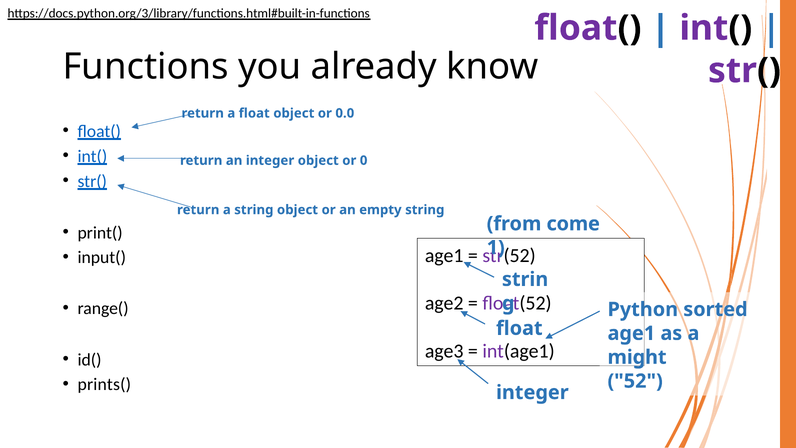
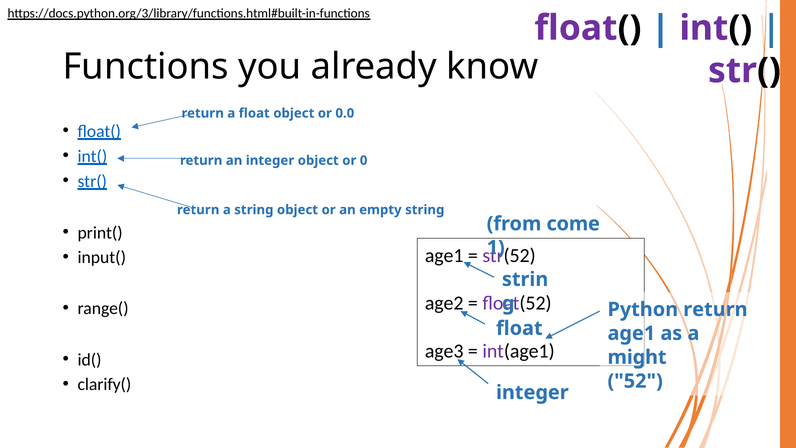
Python sorted: sorted -> return (715, 309)
prints(: prints( -> clarify( (104, 384)
